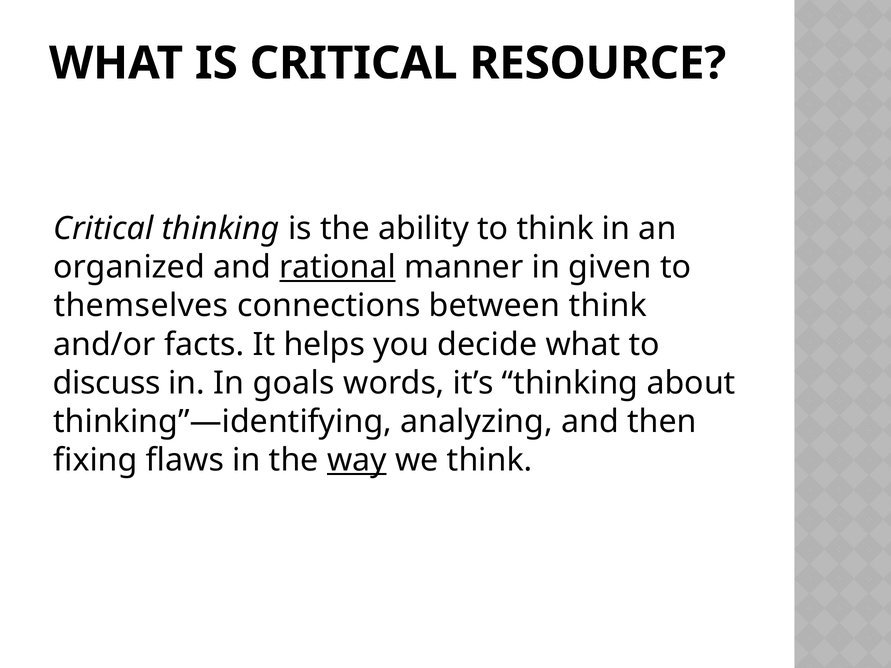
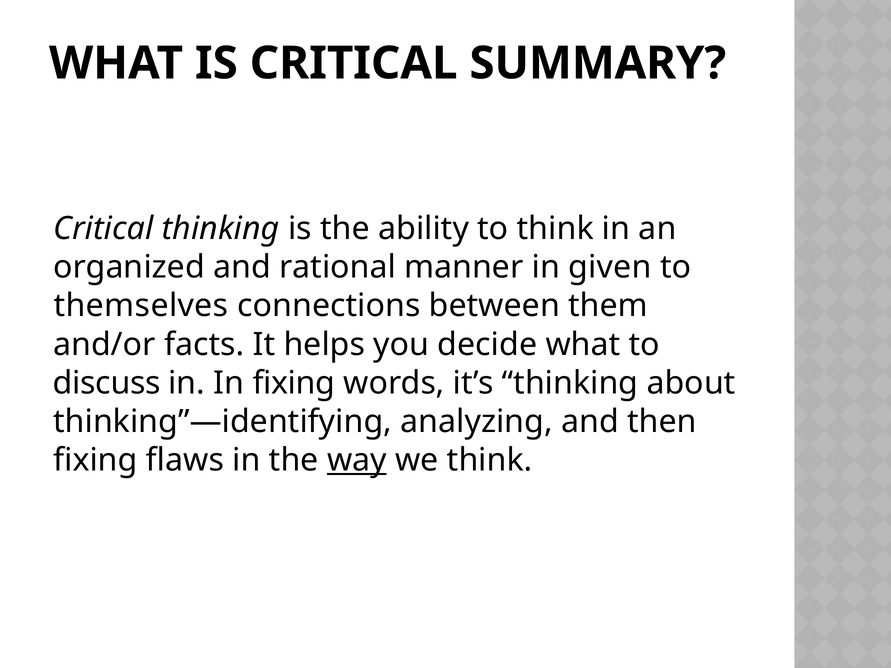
RESOURCE: RESOURCE -> SUMMARY (598, 63)
rational underline: present -> none (338, 267)
between think: think -> them (608, 306)
In goals: goals -> fixing (294, 383)
